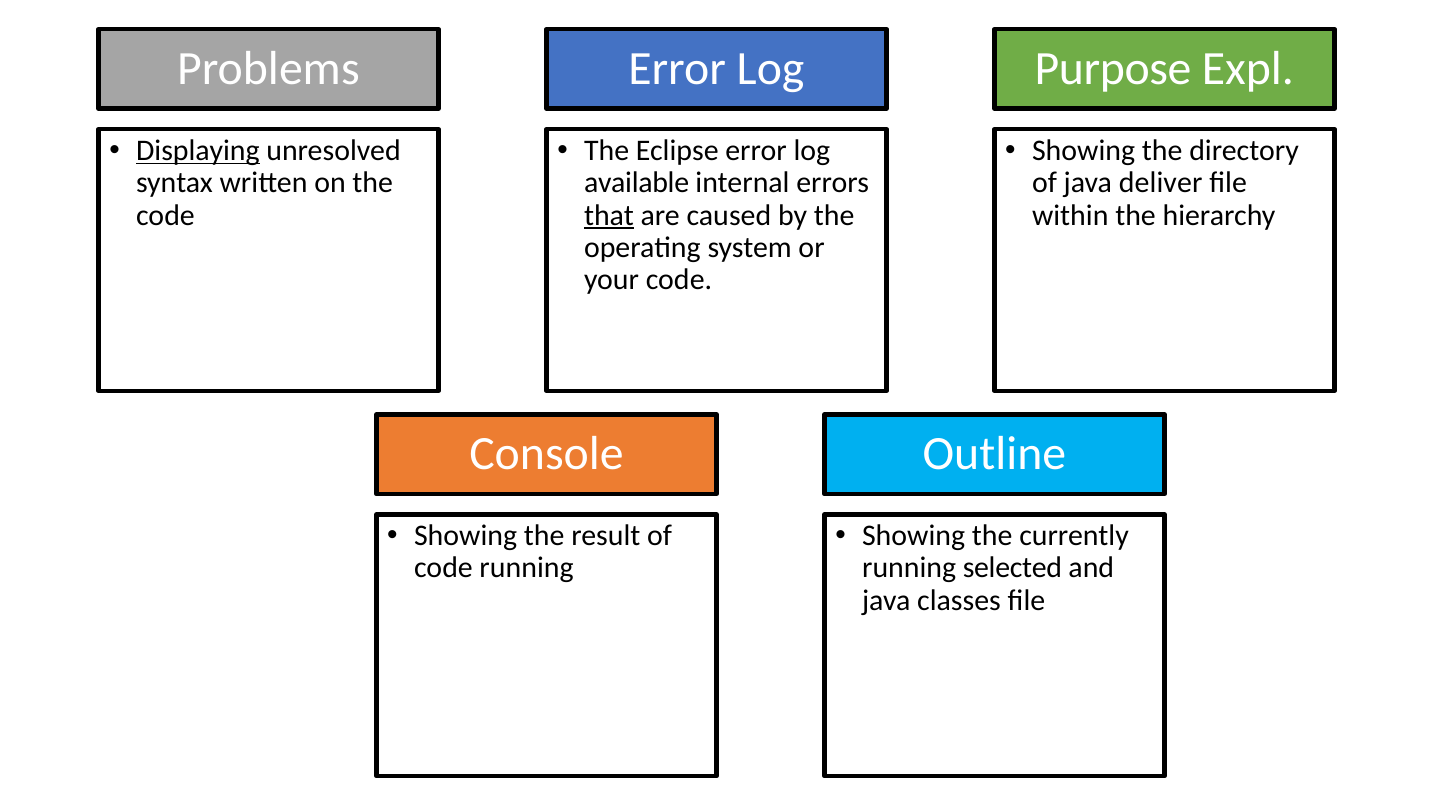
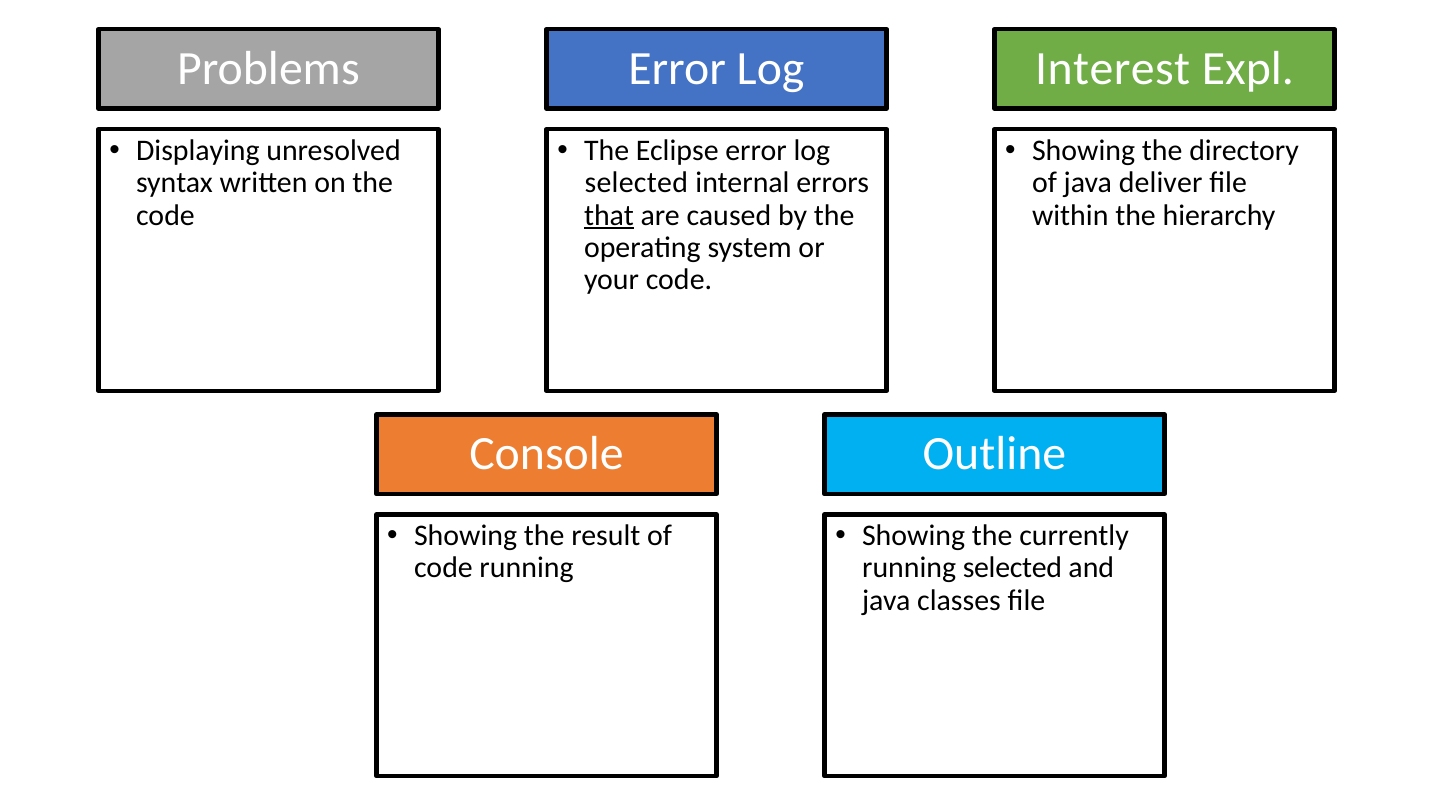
Purpose: Purpose -> Interest (1113, 69)
Displaying underline: present -> none (198, 151)
available: available -> selected (636, 183)
